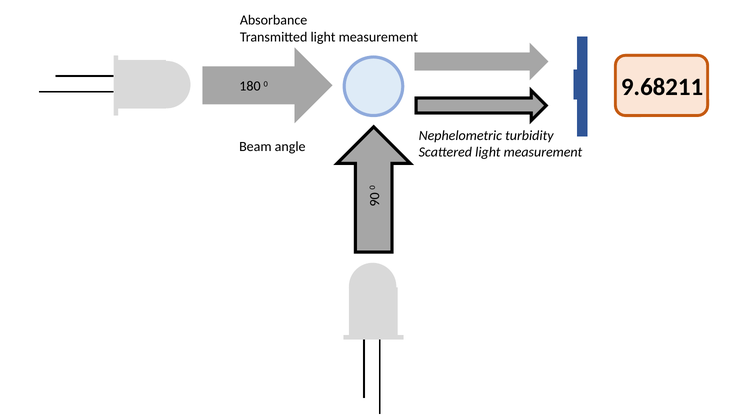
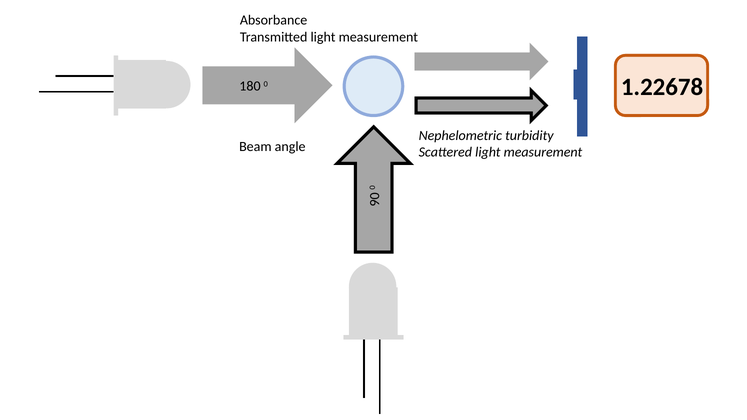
9.68211: 9.68211 -> 1.22678 (662, 87)
